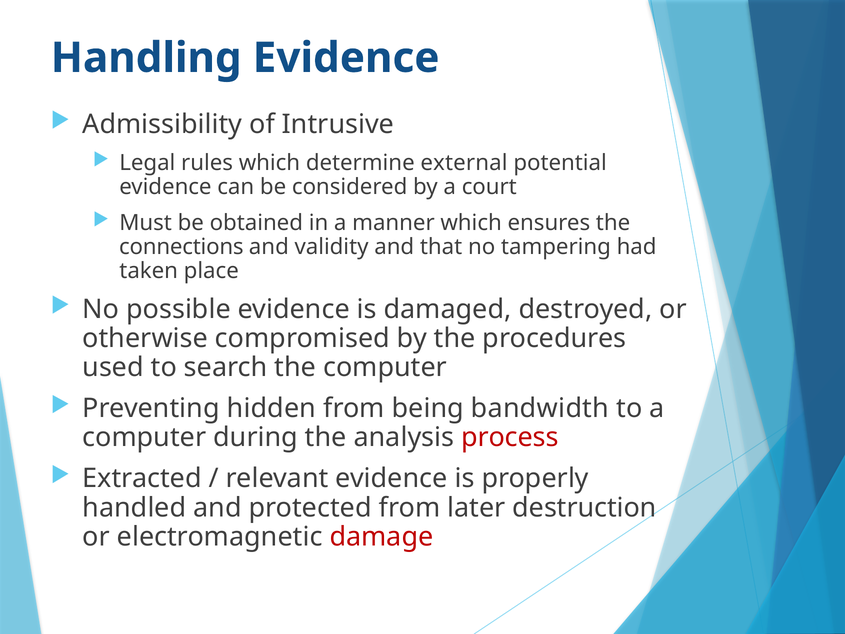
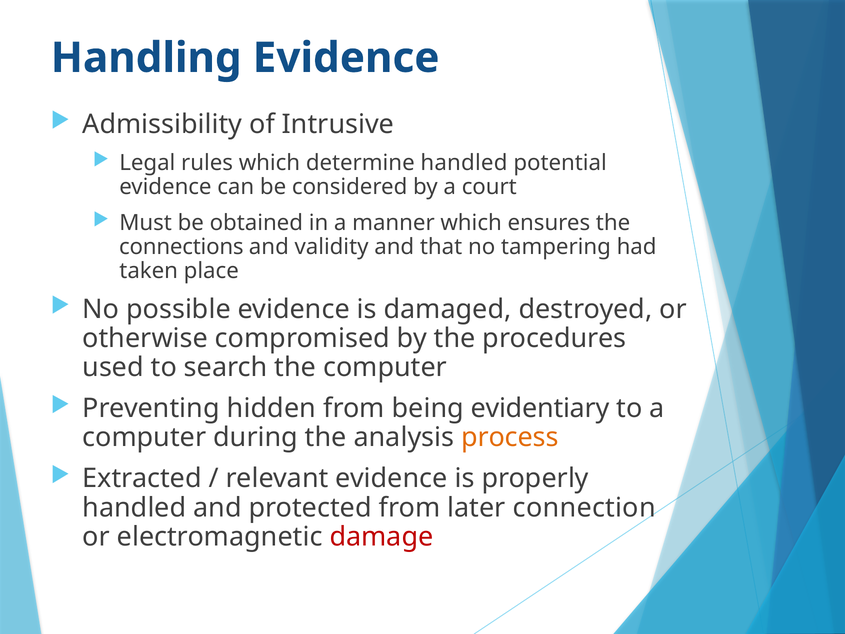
determine external: external -> handled (464, 163)
bandwidth: bandwidth -> evidentiary (540, 408)
process colour: red -> orange (510, 437)
destruction: destruction -> connection (584, 507)
